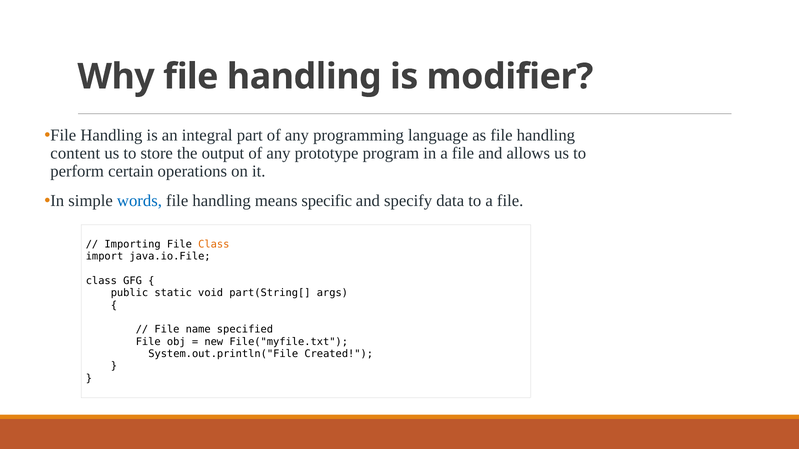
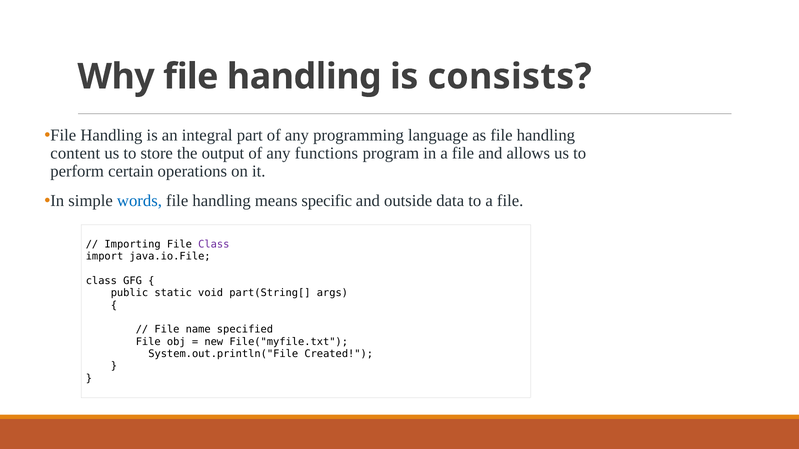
modifier: modifier -> consists (510, 77)
prototype: prototype -> functions (326, 154)
specify: specify -> outside (408, 201)
Class colour: orange -> purple (214, 244)
